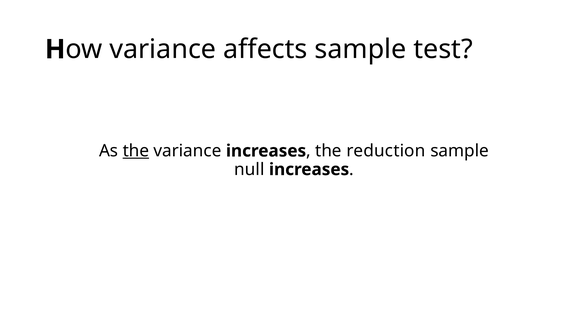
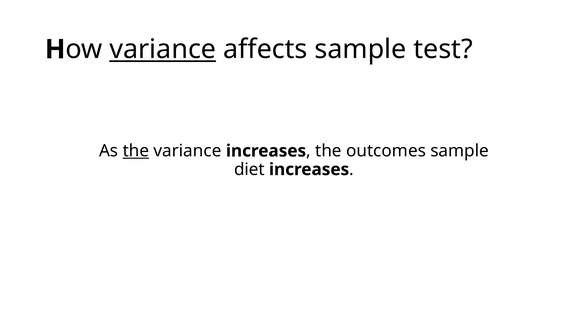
variance underline: none -> present (163, 49)
reduction: reduction -> outcomes (386, 151)
null: null -> diet (249, 169)
